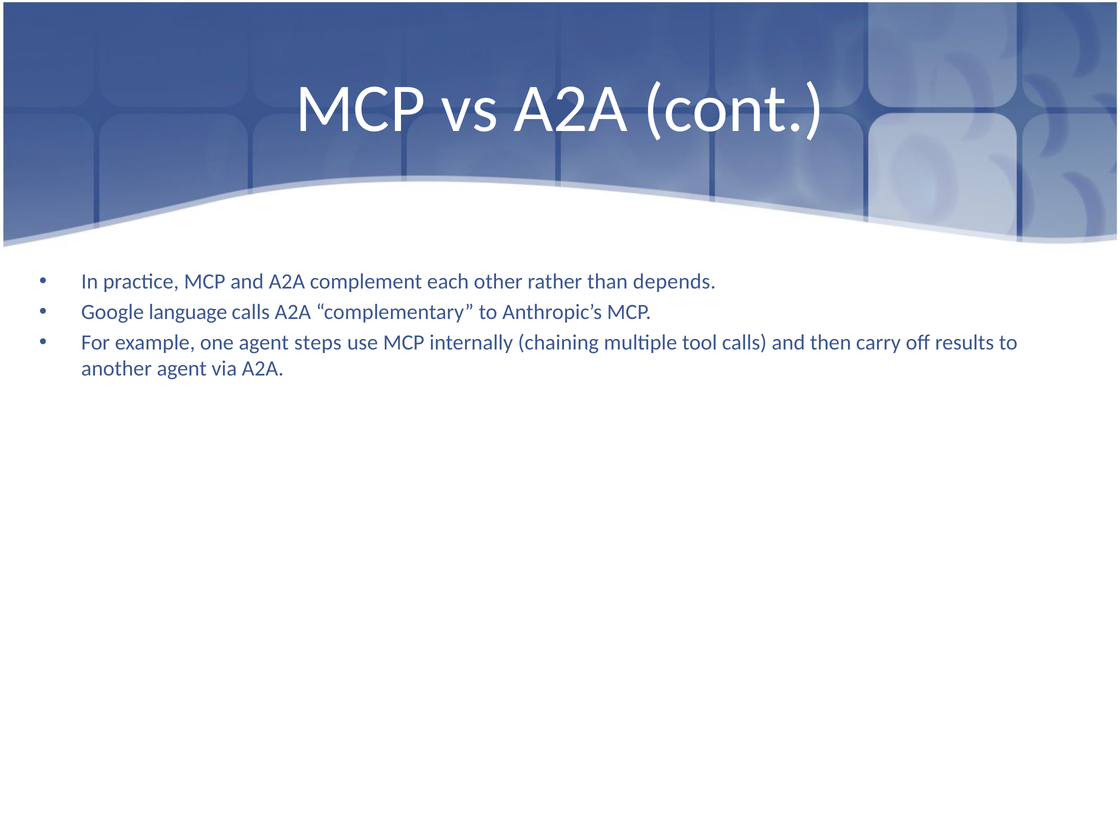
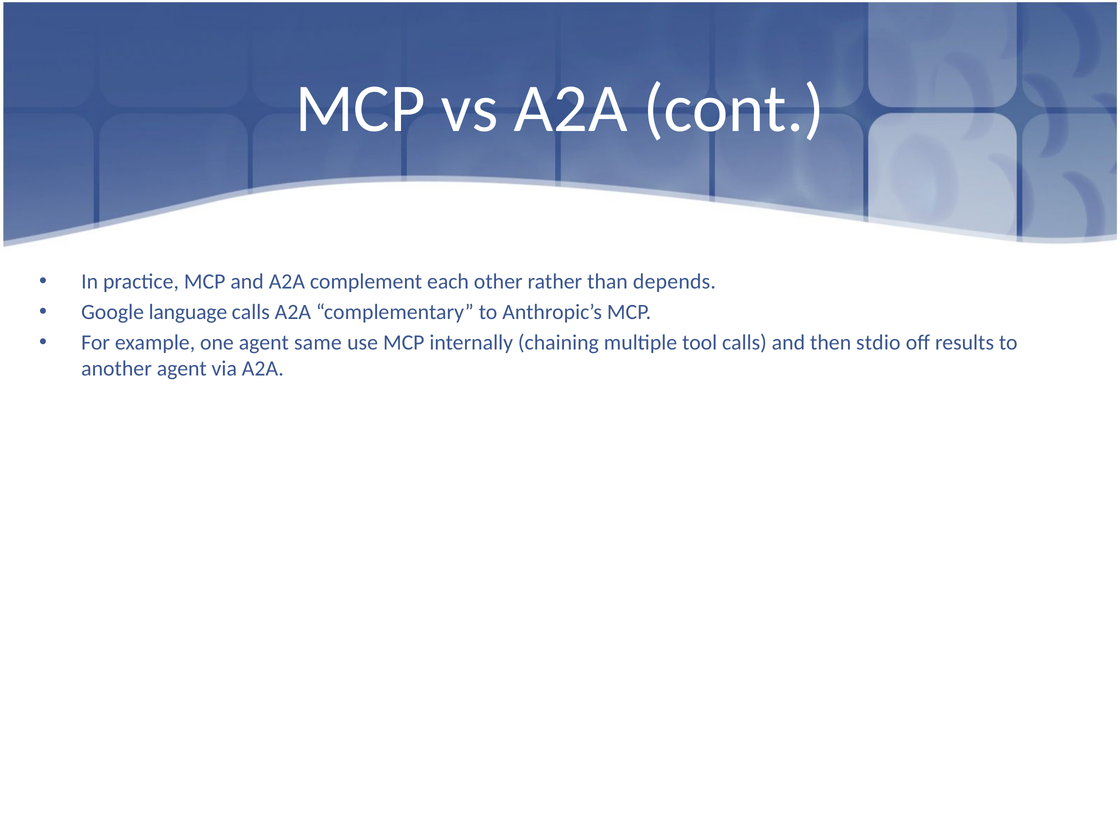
steps: steps -> same (318, 343)
carry: carry -> stdio (878, 343)
